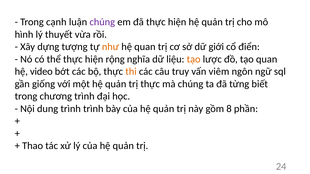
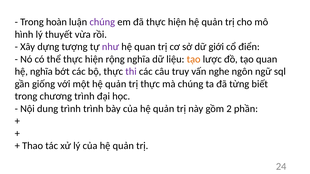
cạnh: cạnh -> hoàn (56, 22)
như colour: orange -> purple (110, 47)
hệ video: video -> nghĩa (41, 72)
thi colour: orange -> purple (131, 72)
viêm: viêm -> nghe (219, 72)
8: 8 -> 2 (229, 109)
